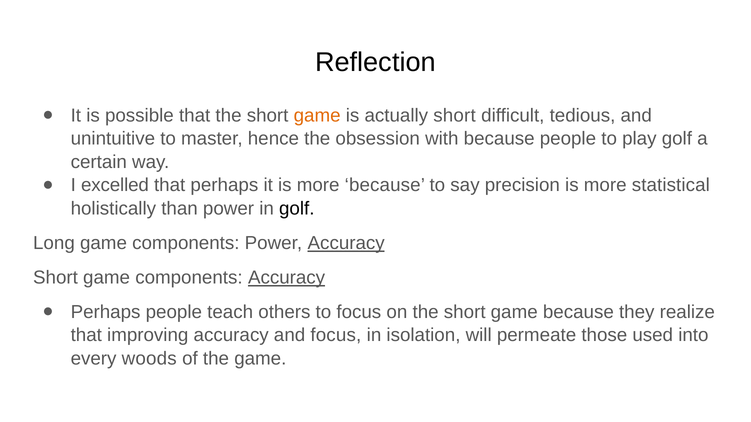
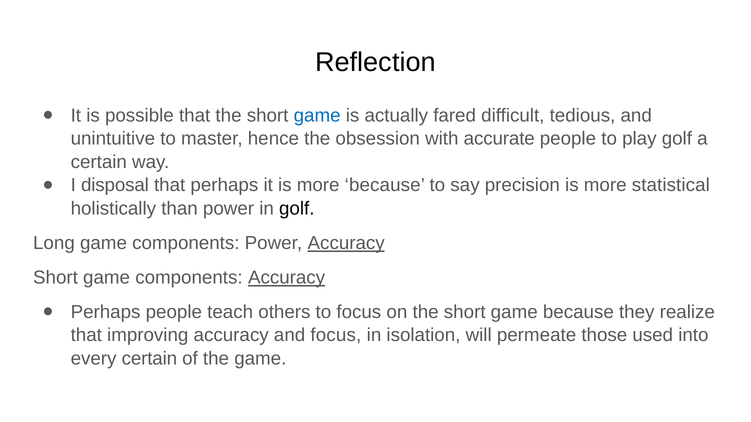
game colour: orange -> blue (317, 116)
actually short: short -> fared (455, 116)
with because: because -> accurate (499, 139)
excelled: excelled -> disposal (115, 185)
every woods: woods -> certain (149, 359)
